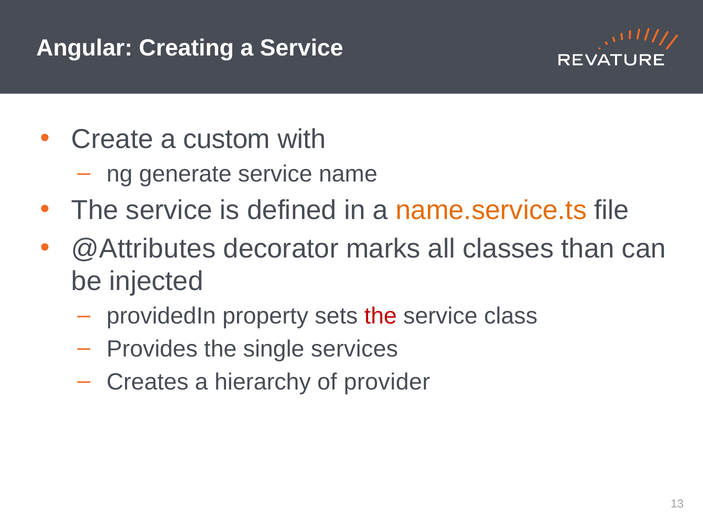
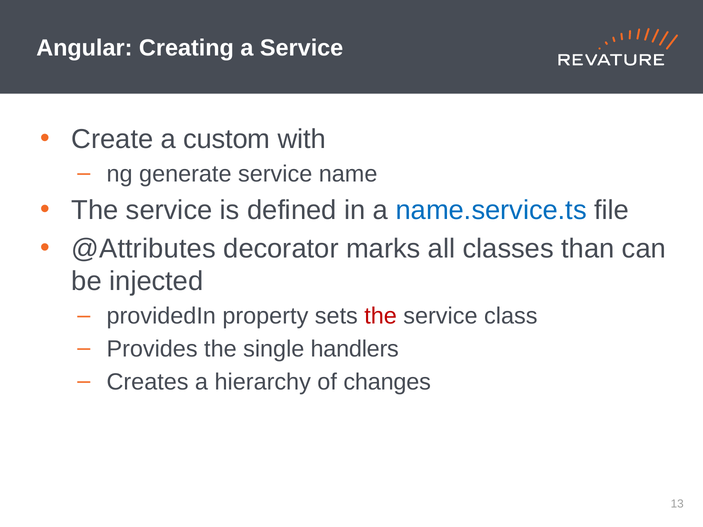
name.service.ts colour: orange -> blue (491, 210)
services: services -> handlers (355, 349)
provider: provider -> changes (387, 382)
